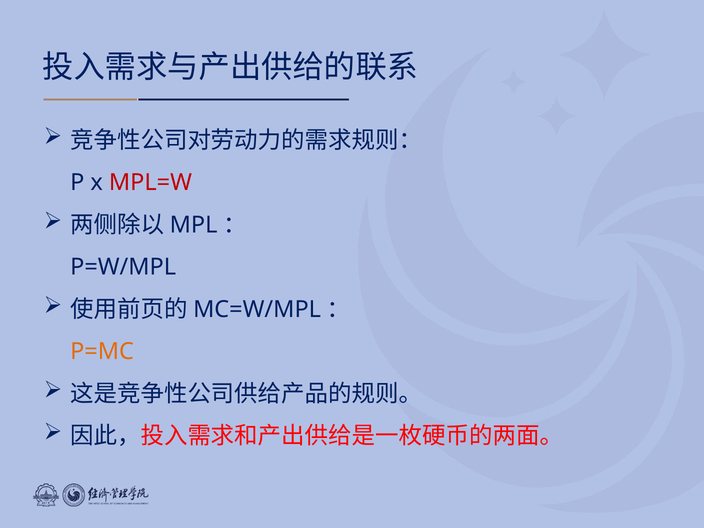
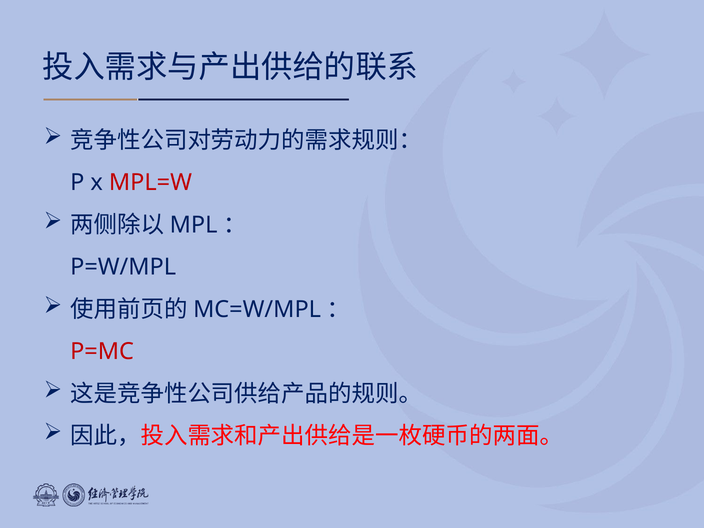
P=MC colour: orange -> red (102, 352)
